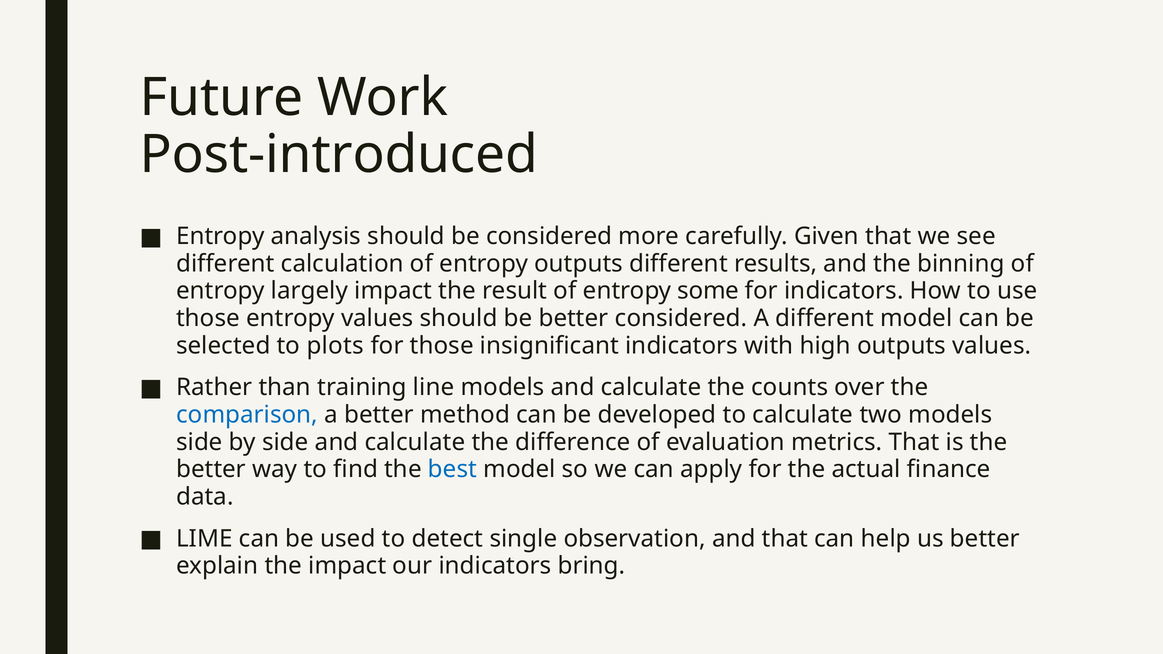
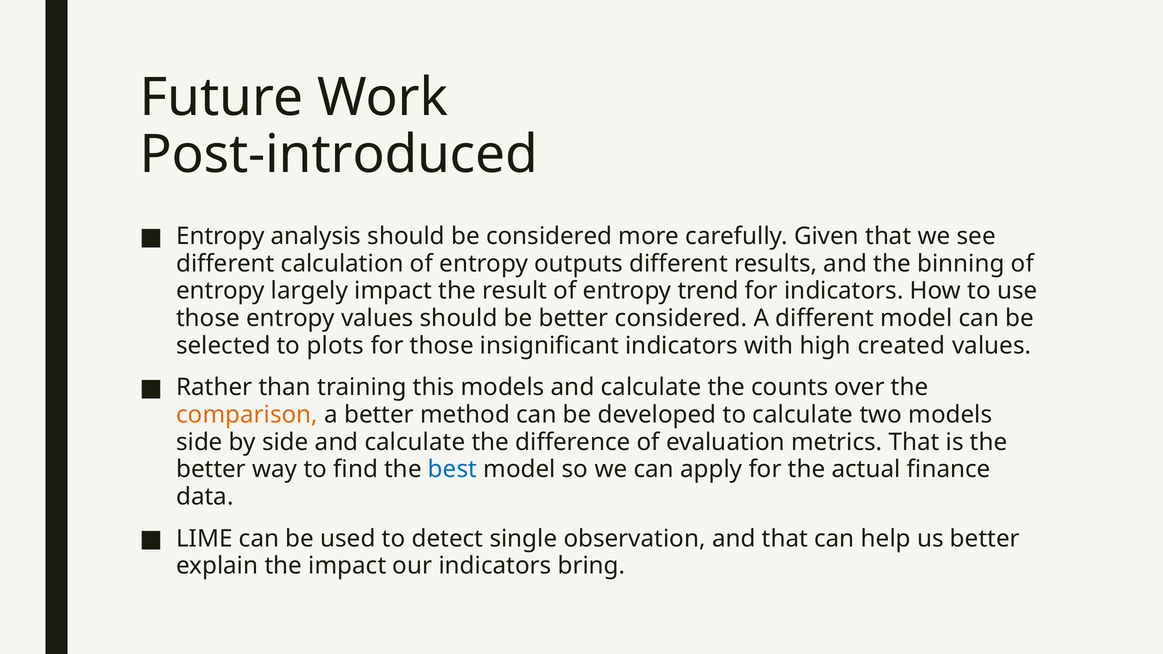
some: some -> trend (708, 291)
high outputs: outputs -> created (901, 346)
line: line -> this (434, 388)
comparison colour: blue -> orange (247, 415)
